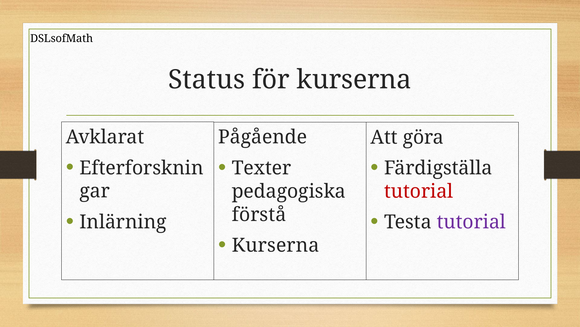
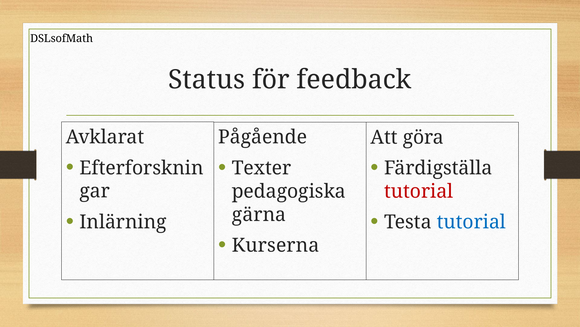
för kurserna: kurserna -> feedback (354, 80)
förstå: förstå -> gärna (259, 214)
tutorial colour: purple -> blue (471, 222)
